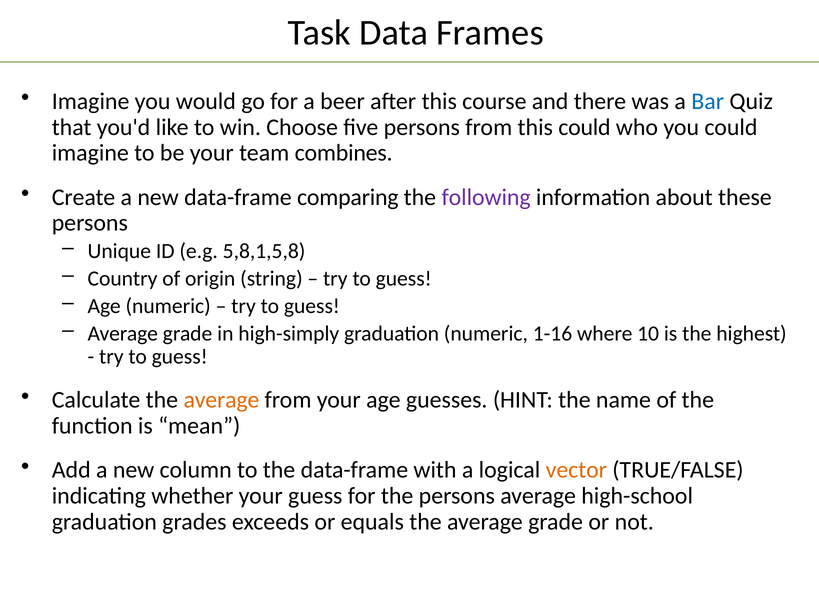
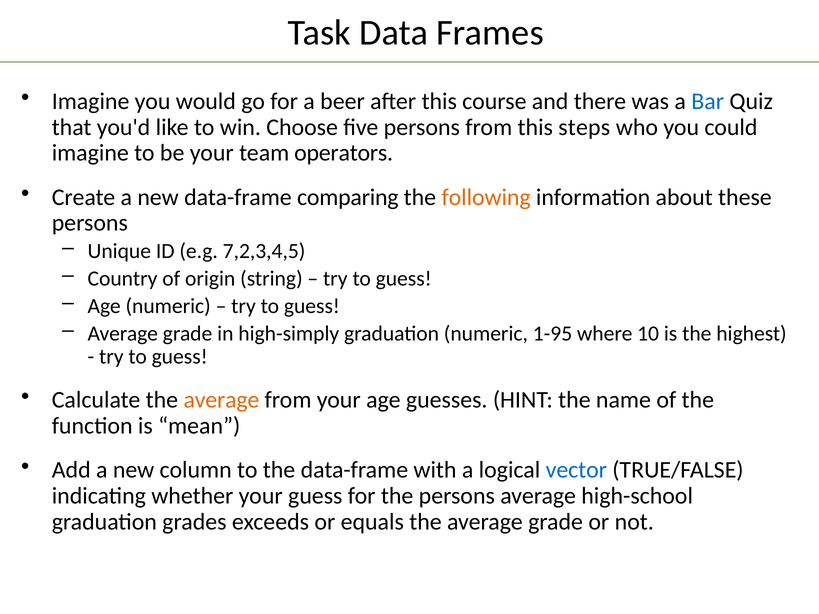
this could: could -> steps (584, 127)
combines: combines -> operators (344, 153)
following colour: purple -> orange (486, 197)
5,8,1,5,8: 5,8,1,5,8 -> 7,2,3,4,5 (264, 251)
1-16: 1-16 -> 1-95 (552, 334)
vector colour: orange -> blue (576, 470)
